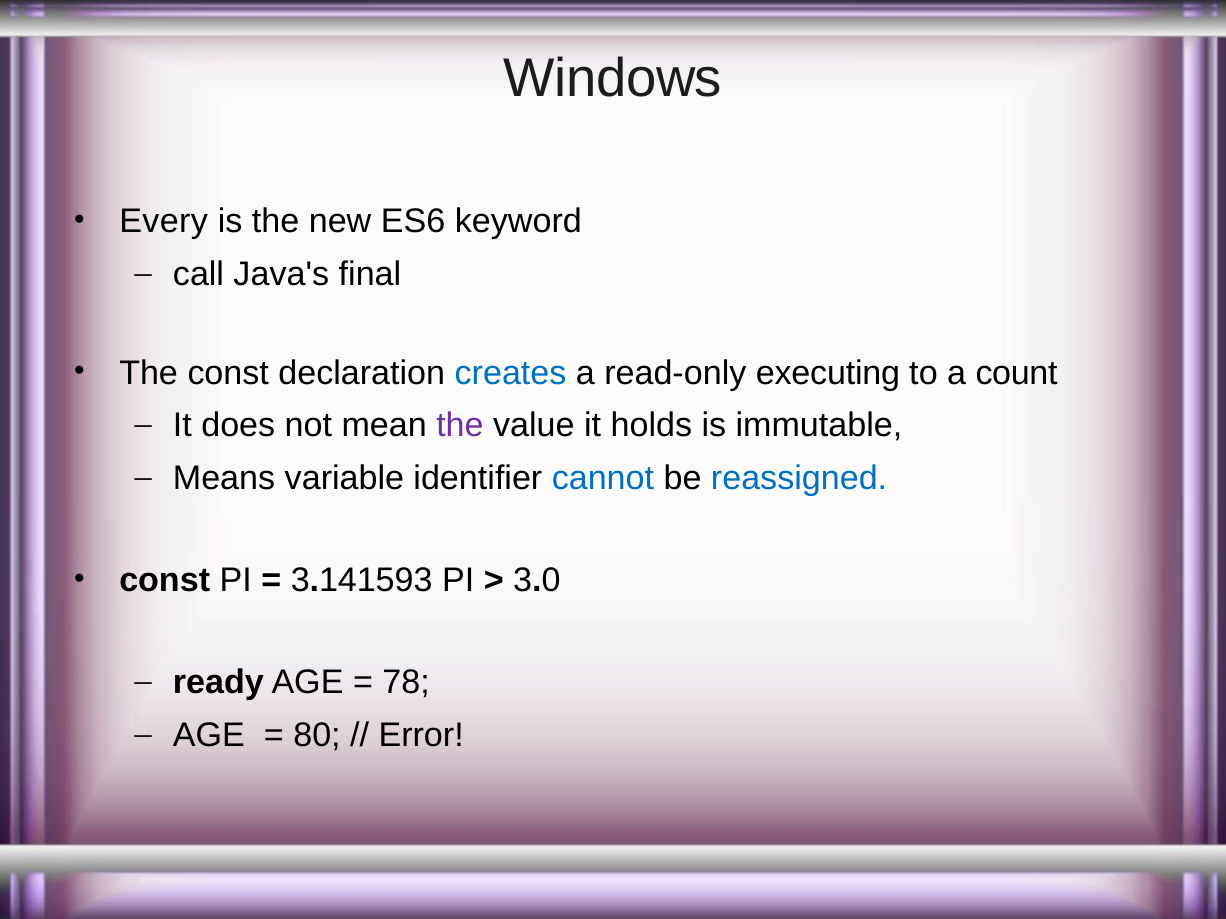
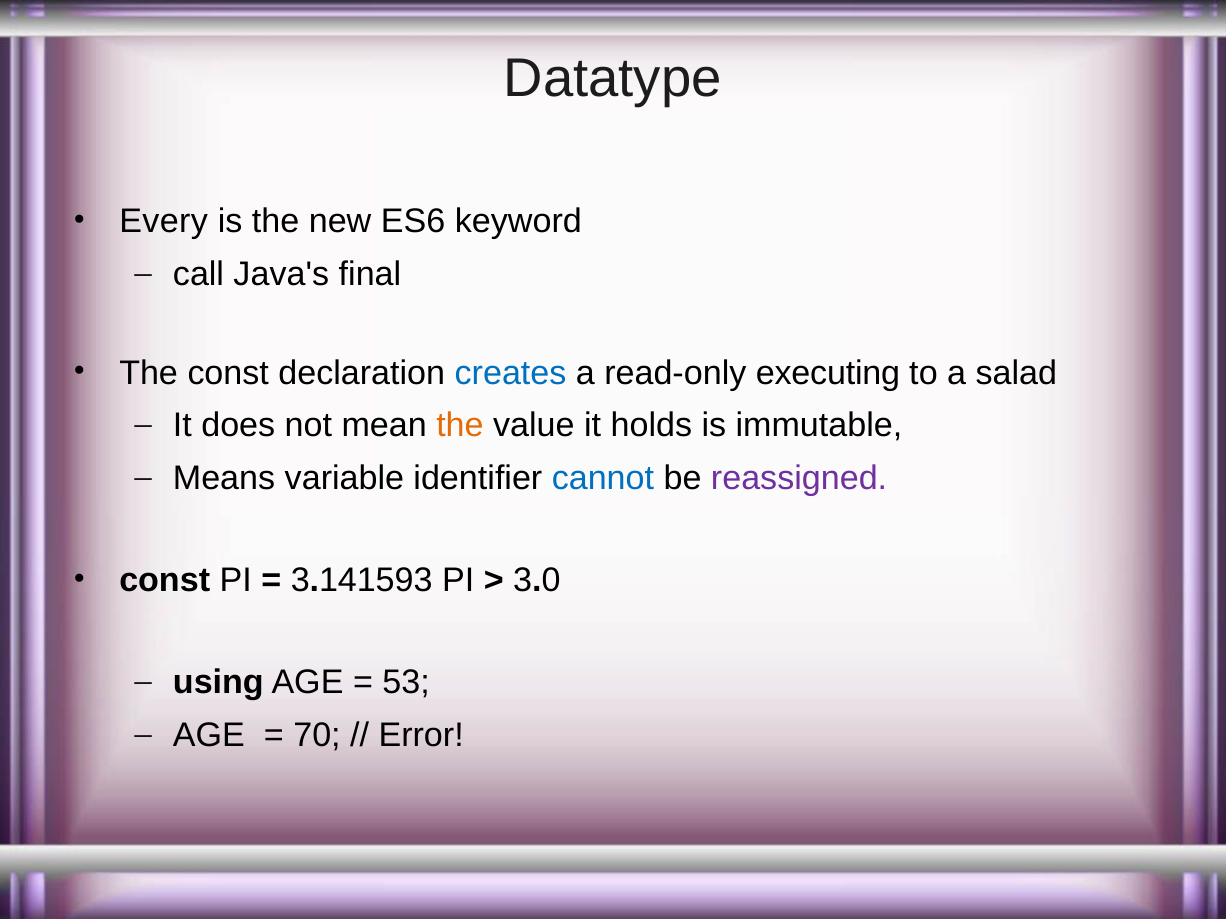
Windows: Windows -> Datatype (613, 78)
count: count -> salad (1016, 373)
the colour: purple -> orange (460, 426)
reassigned colour: blue -> purple (799, 479)
ready: ready -> using (218, 683)
78: 78 -> 53 (406, 683)
80: 80 -> 70 (317, 736)
